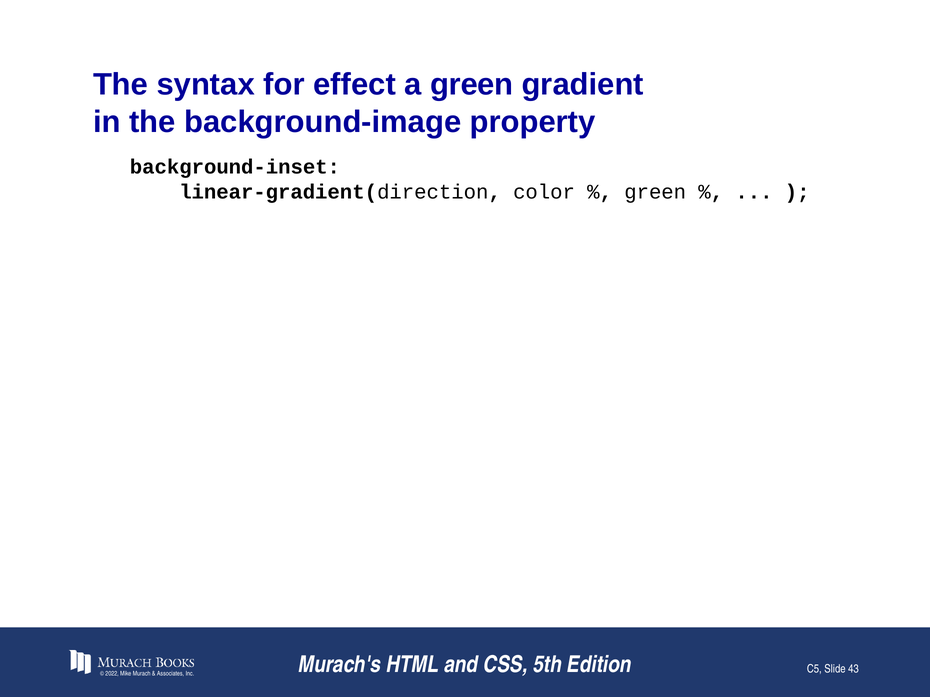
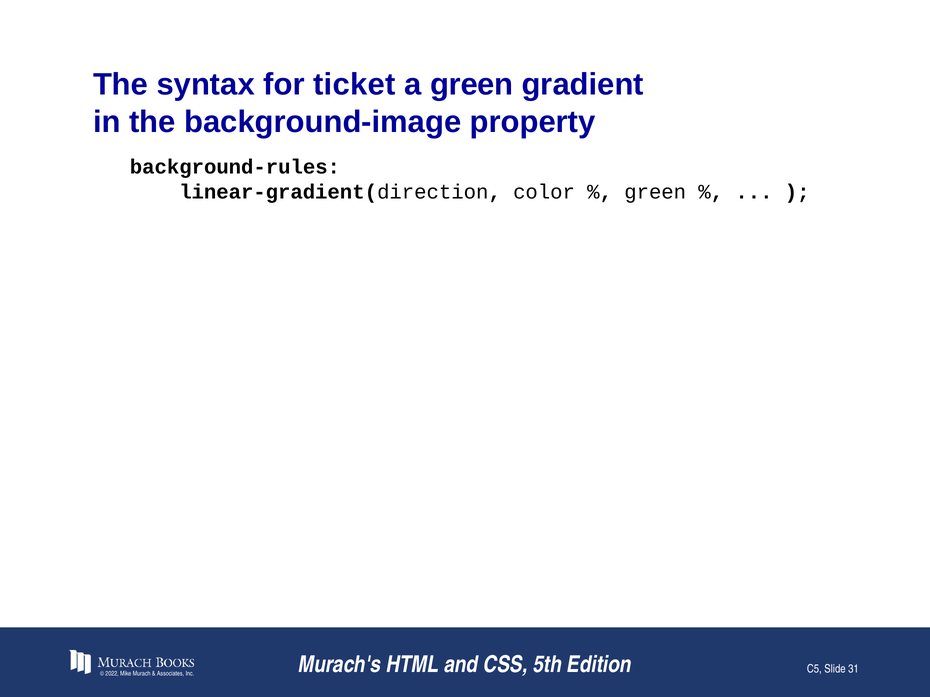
effect: effect -> ticket (354, 85)
background-inset: background-inset -> background-rules (235, 167)
43: 43 -> 31 (853, 669)
